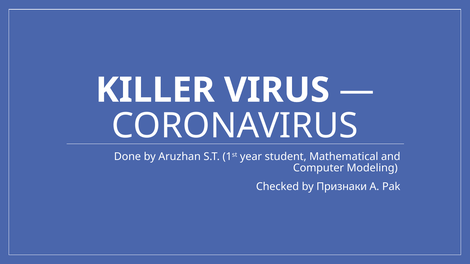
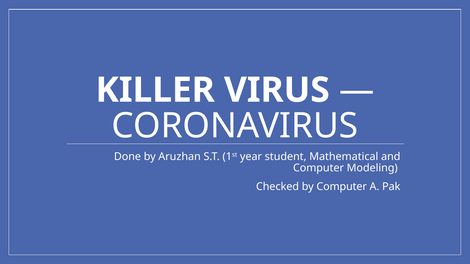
by Признаки: Признаки -> Computer (342, 187)
